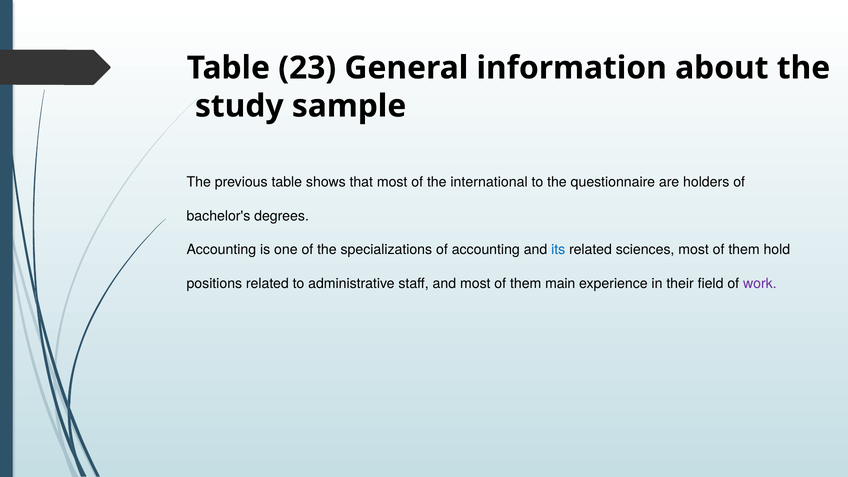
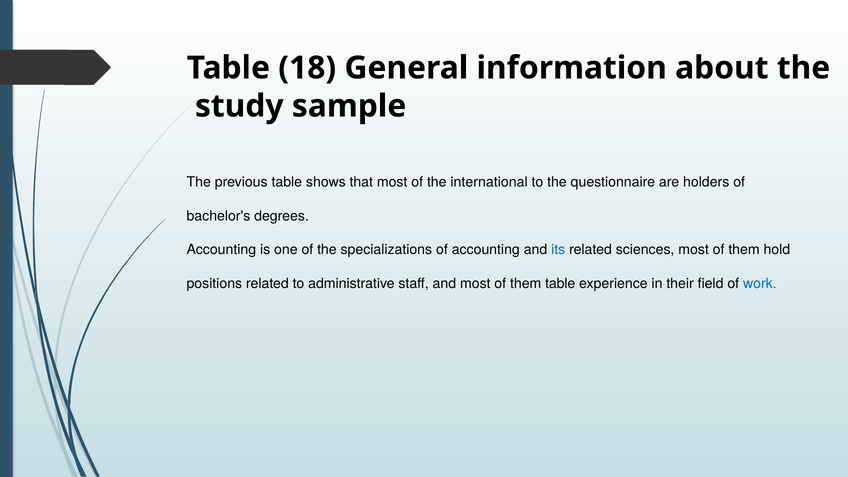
23: 23 -> 18 (307, 68)
them main: main -> table (560, 284)
work colour: purple -> blue (760, 284)
